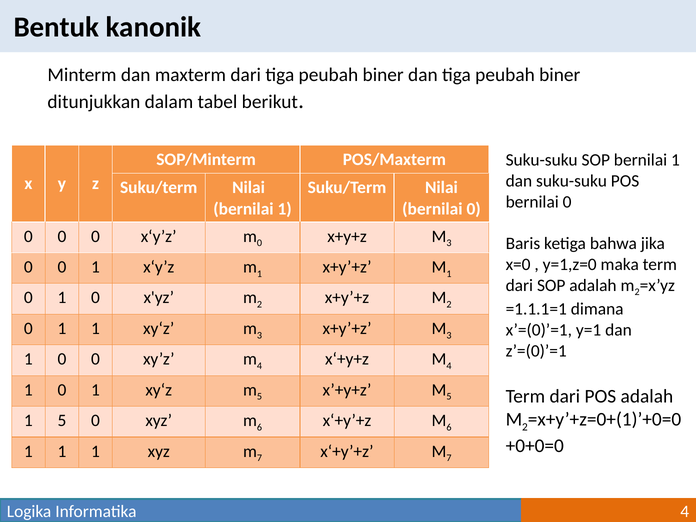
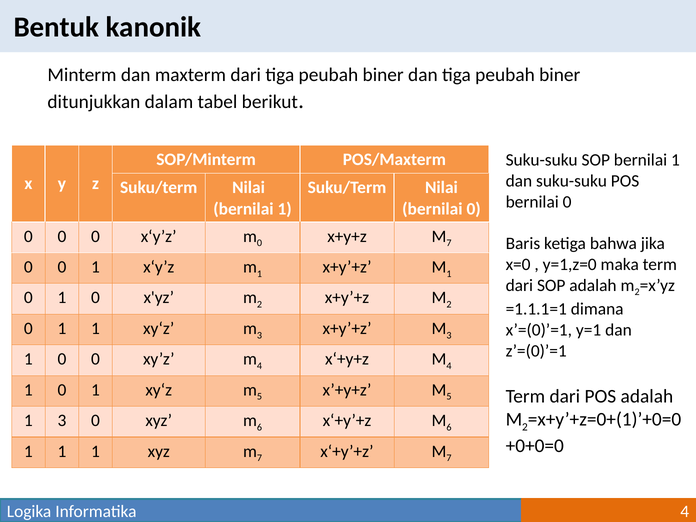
3: 3 -> 7 (449, 243)
1 5: 5 -> 3 (62, 421)
